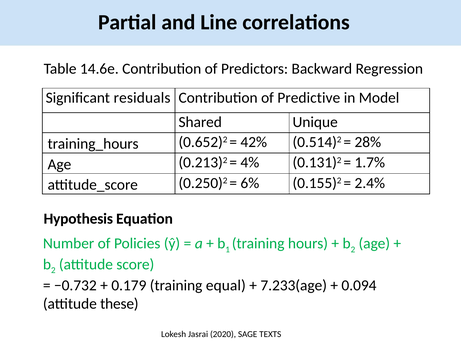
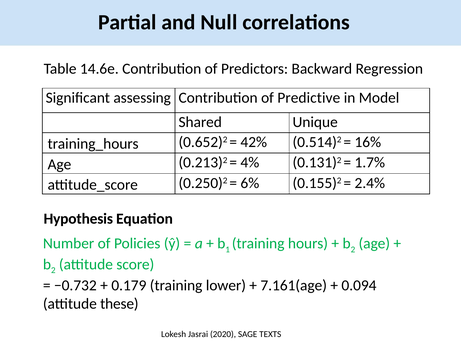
Line: Line -> Null (219, 22)
residuals: residuals -> assessing (142, 98)
28%: 28% -> 16% (368, 142)
equal: equal -> lower (226, 286)
7.233(age: 7.233(age -> 7.161(age (294, 286)
